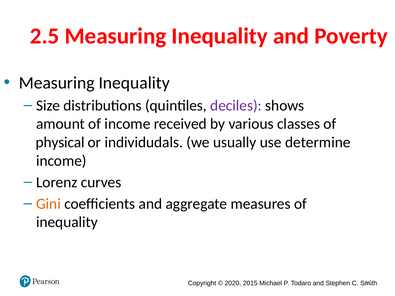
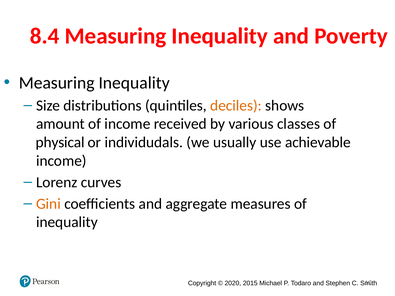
2.5: 2.5 -> 8.4 (45, 36)
deciles colour: purple -> orange (236, 106)
determine: determine -> achievable (318, 142)
